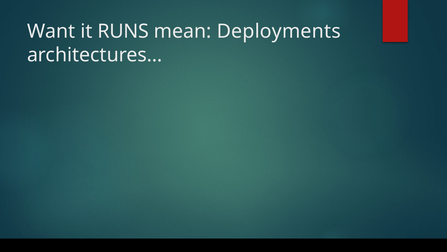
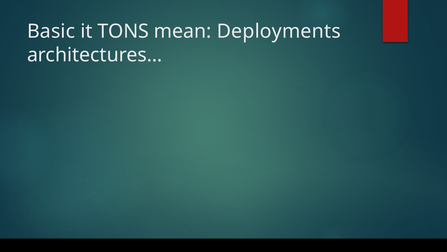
Want: Want -> Basic (51, 31)
RUNS: RUNS -> TONS (123, 31)
